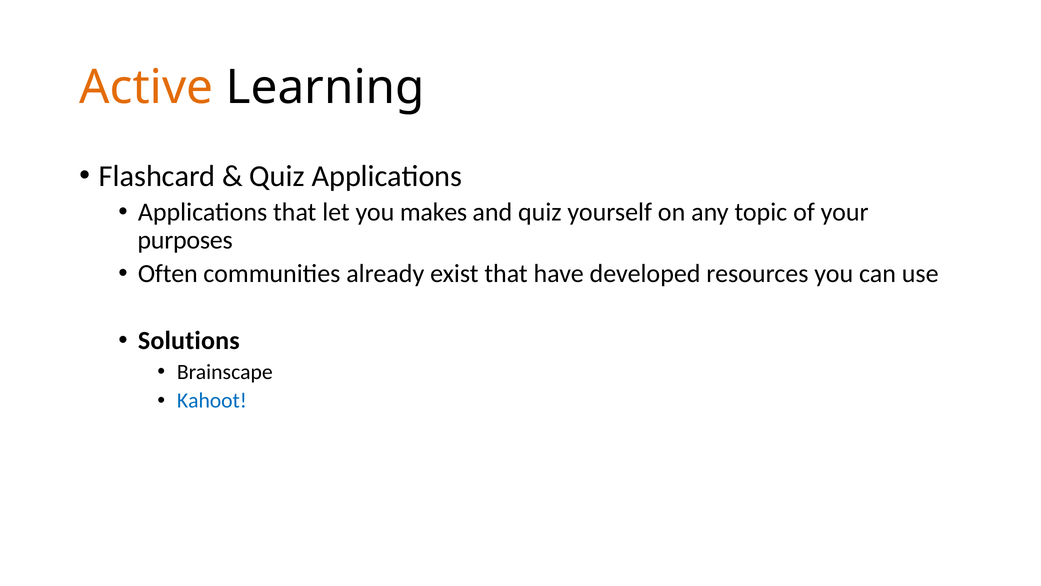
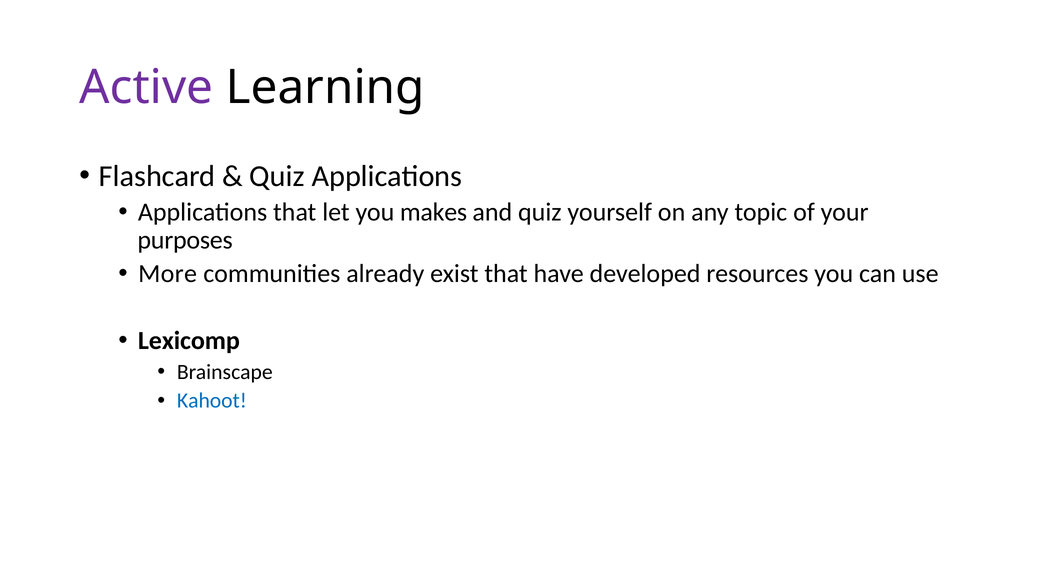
Active colour: orange -> purple (146, 87)
Often: Often -> More (168, 273)
Solutions: Solutions -> Lexicomp (189, 340)
